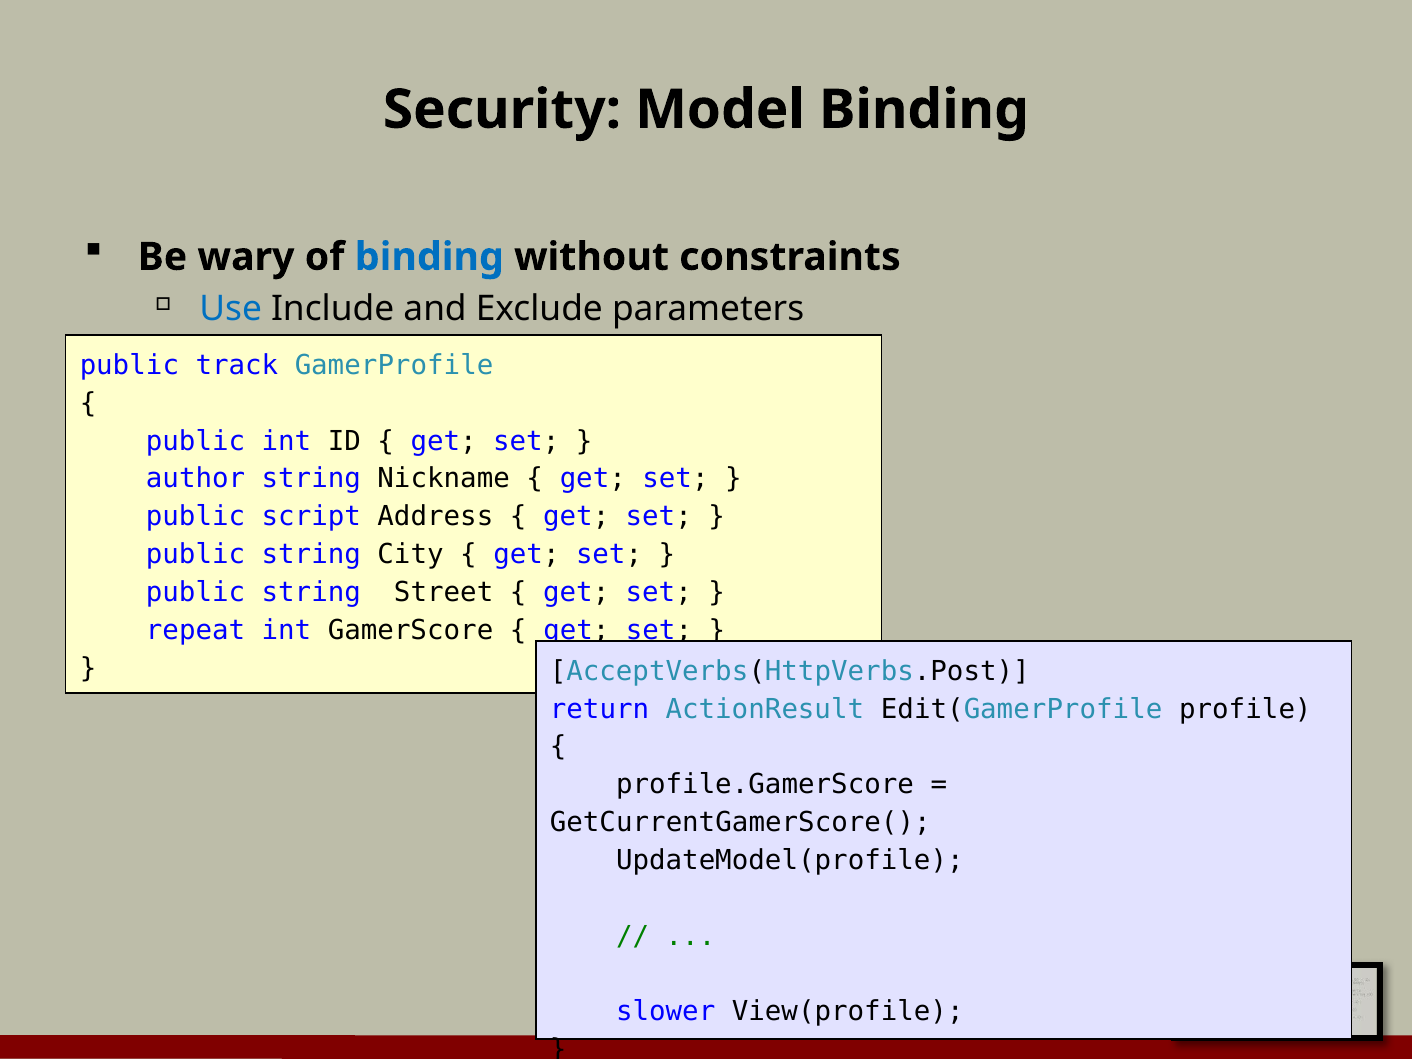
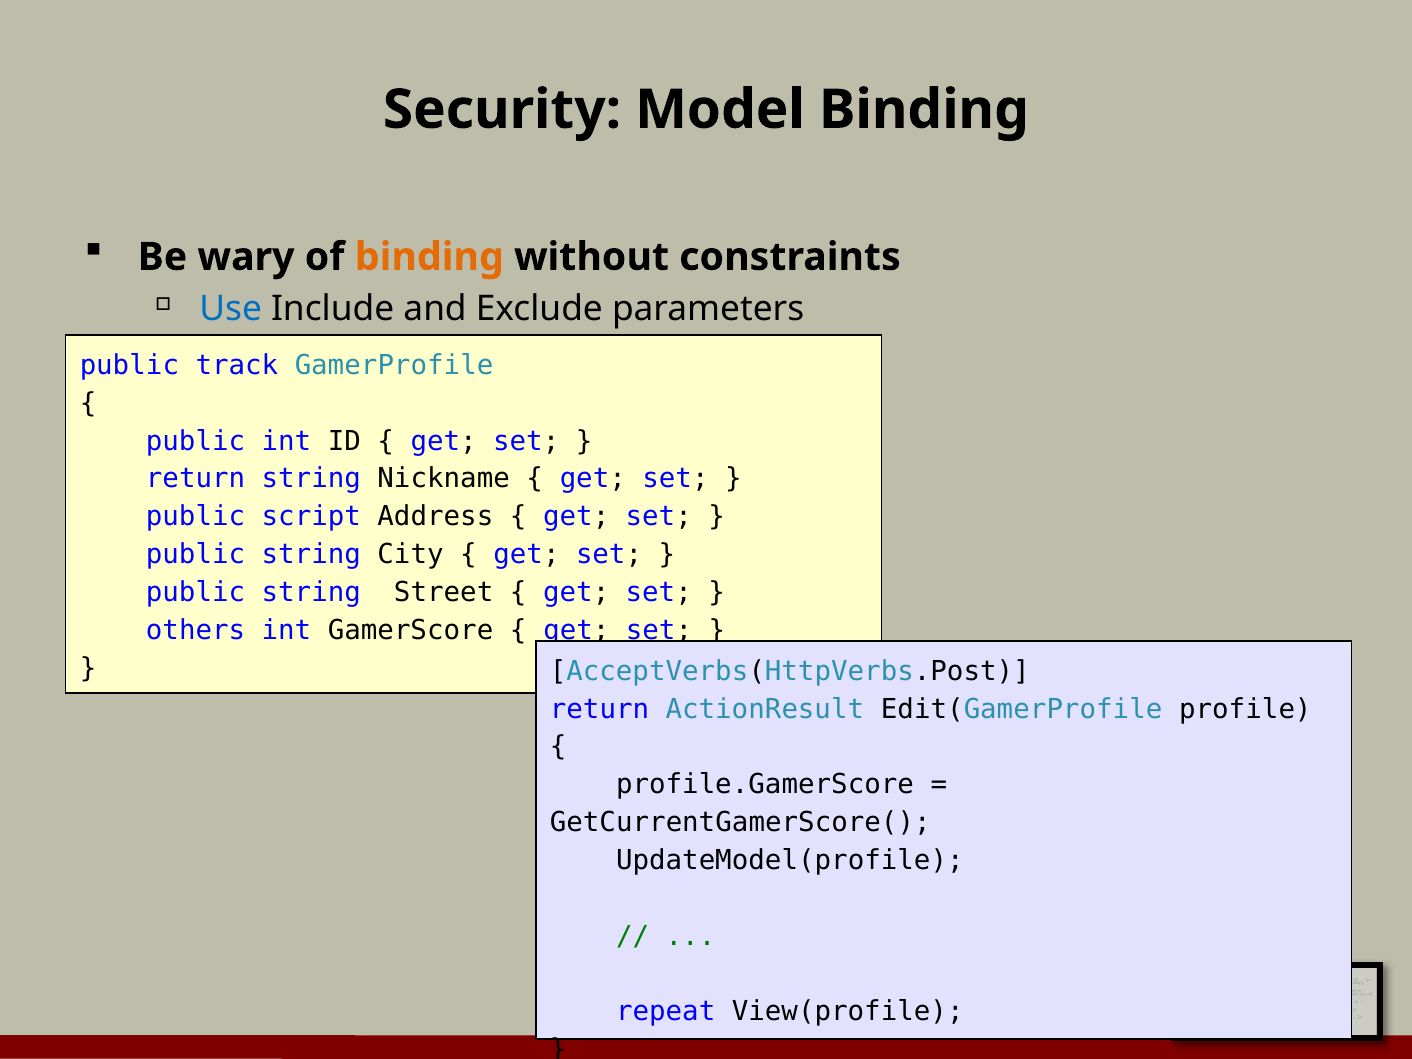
binding colour: blue -> orange (429, 257)
author: author -> return (196, 479)
repeat: repeat -> others (196, 630)
slower: slower -> repeat (666, 1012)
